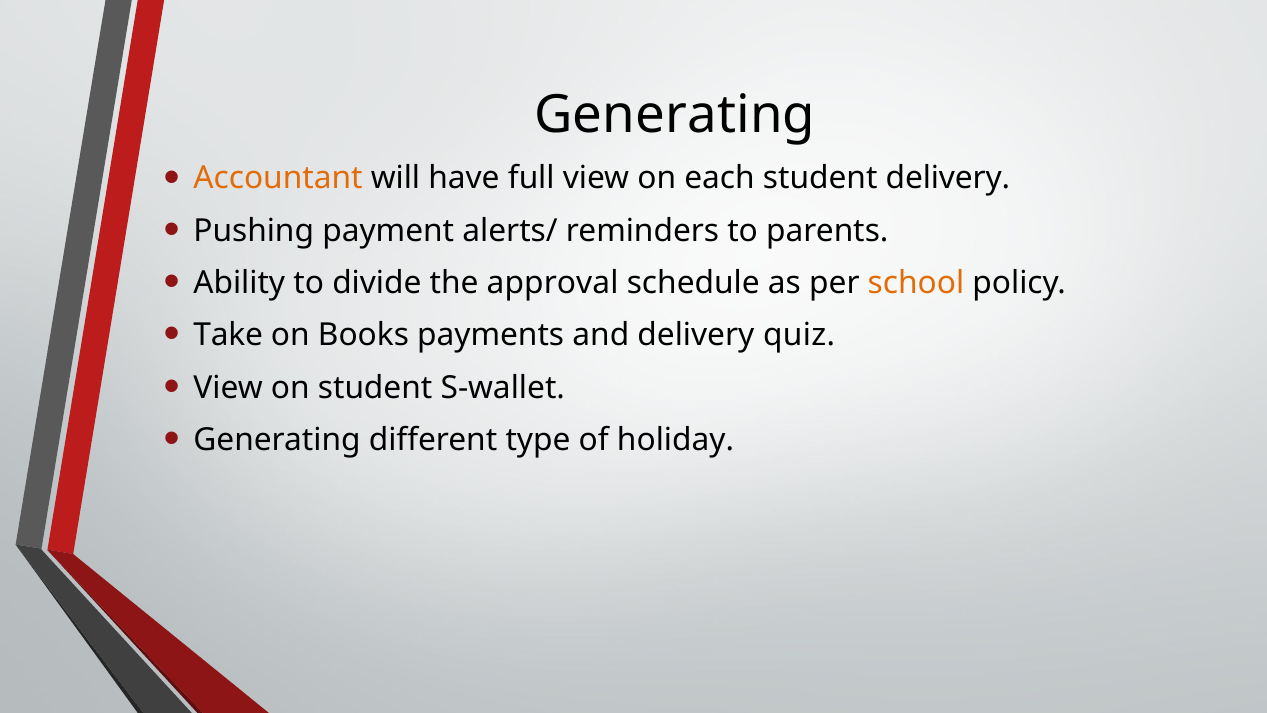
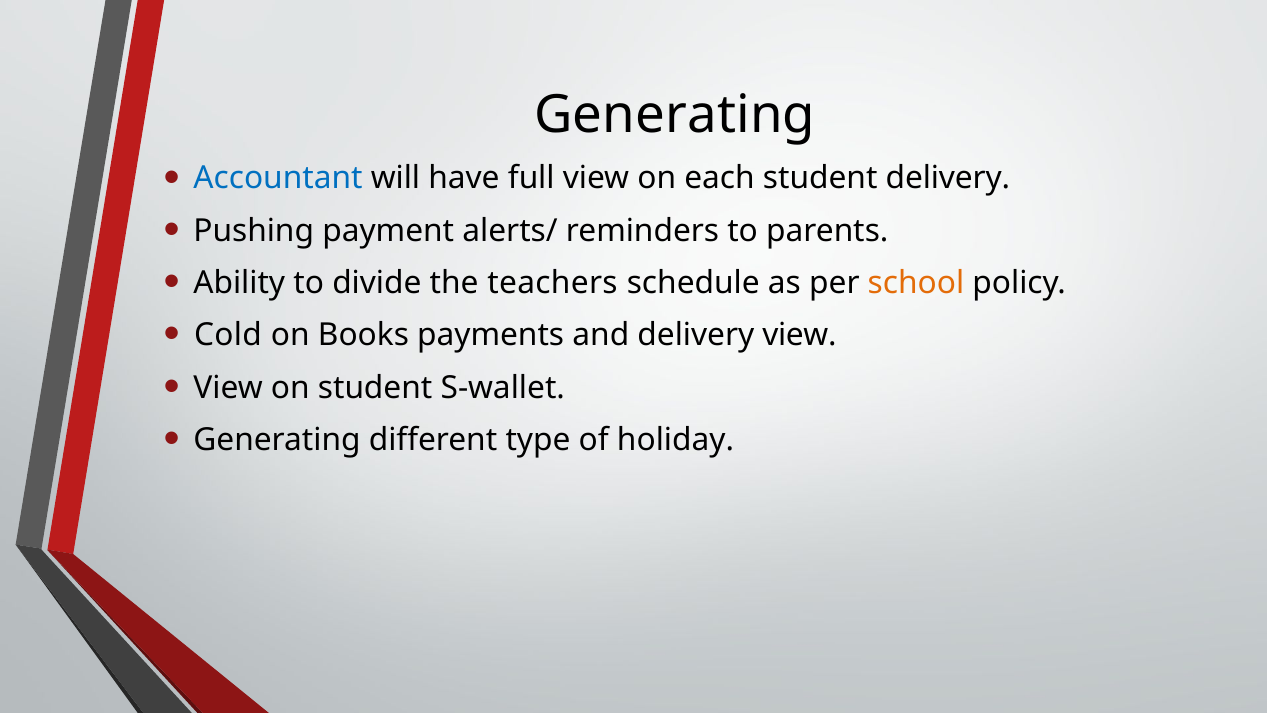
Accountant colour: orange -> blue (278, 178)
approval: approval -> teachers (552, 283)
Take: Take -> Cold (228, 335)
delivery quiz: quiz -> view (799, 335)
